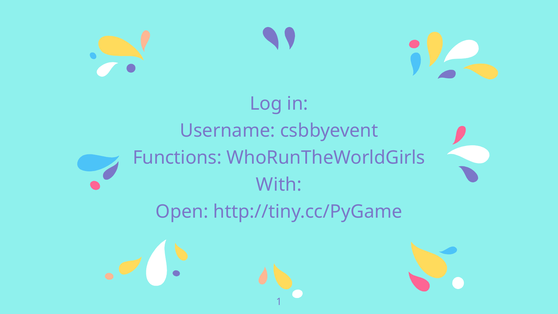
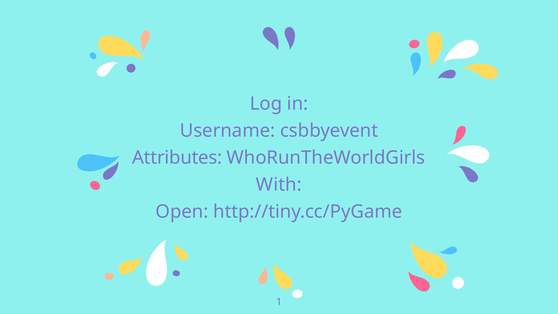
Functions: Functions -> Attributes (177, 158)
